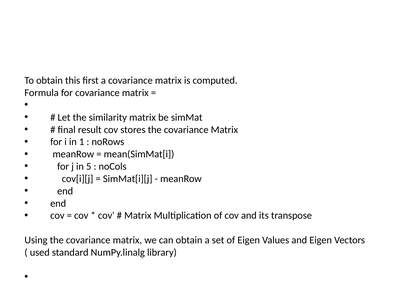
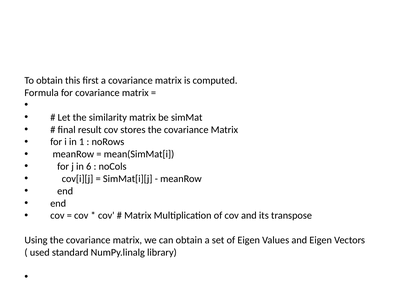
5: 5 -> 6 (89, 166)
